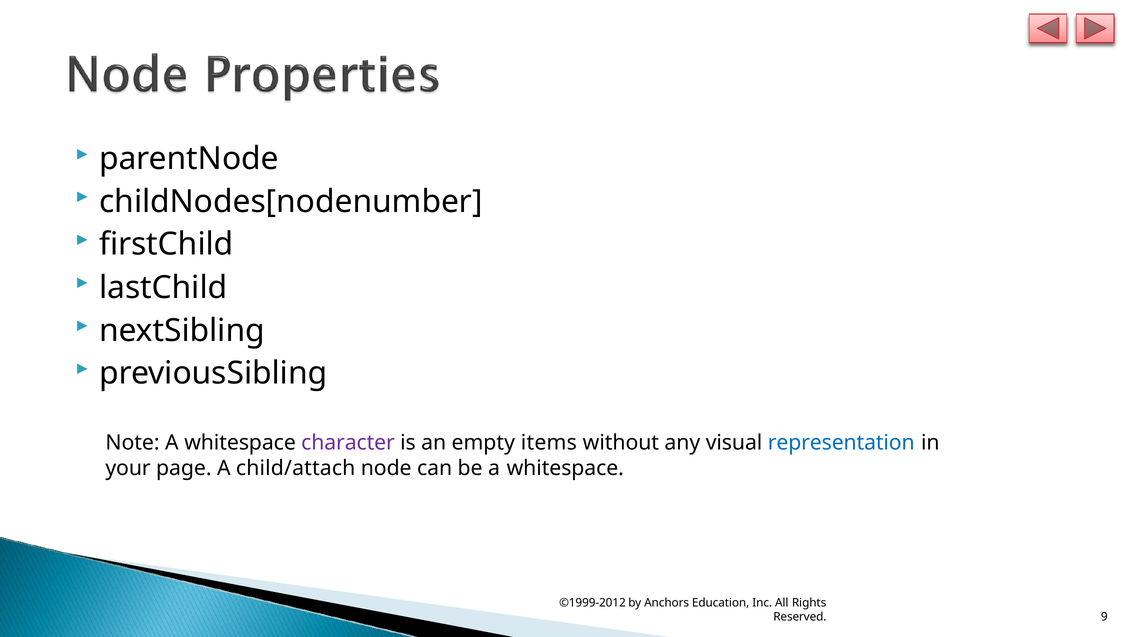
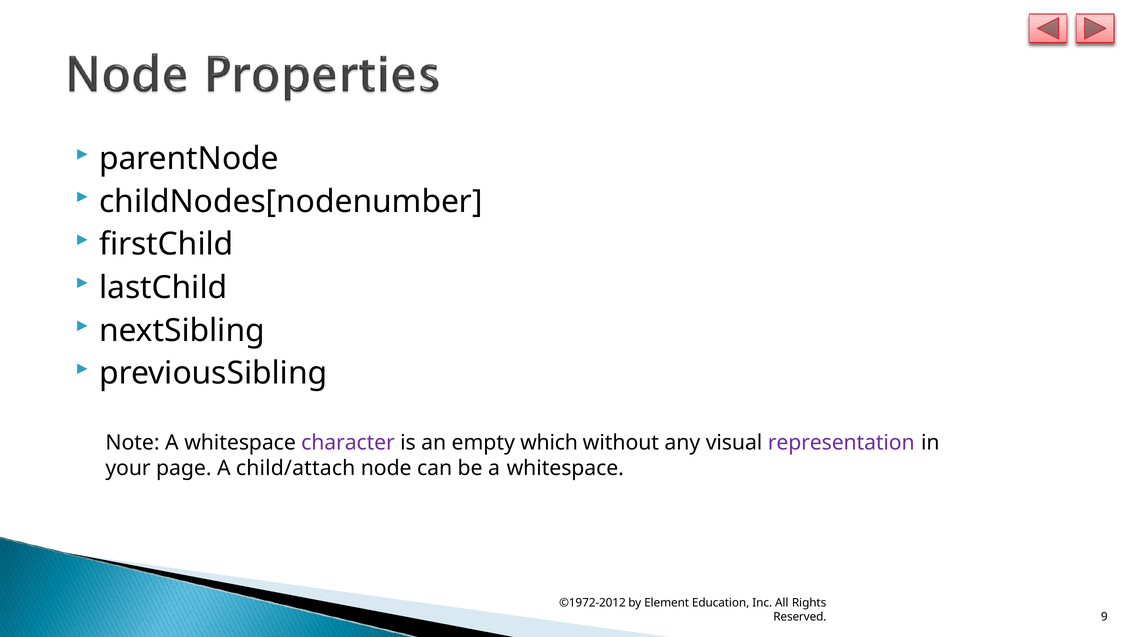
items: items -> which (549, 443)
representation colour: blue -> purple (841, 443)
©1999-2012: ©1999-2012 -> ©1972-2012 (592, 603)
Anchors: Anchors -> Element (667, 603)
